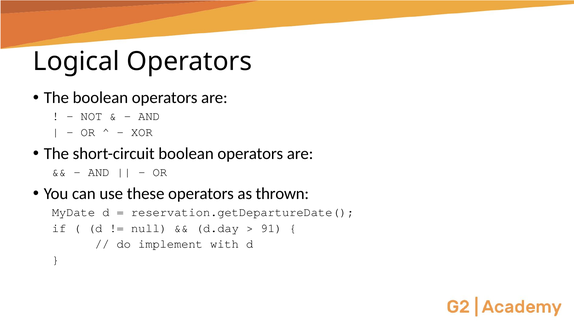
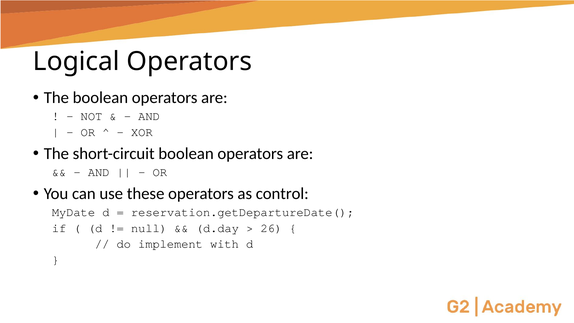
thrown: thrown -> control (282, 194)
91: 91 -> 26 (271, 228)
